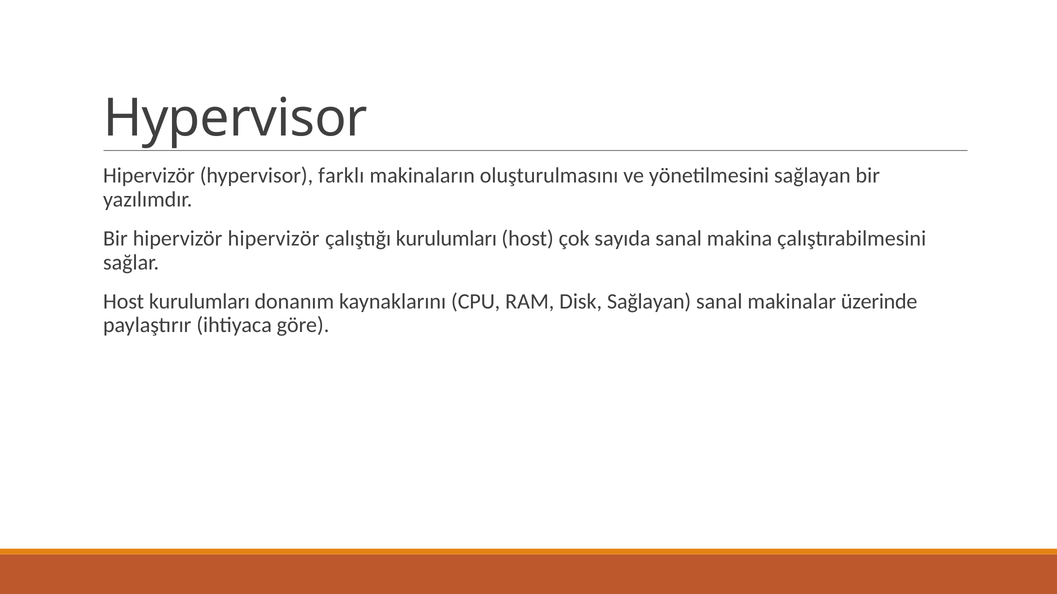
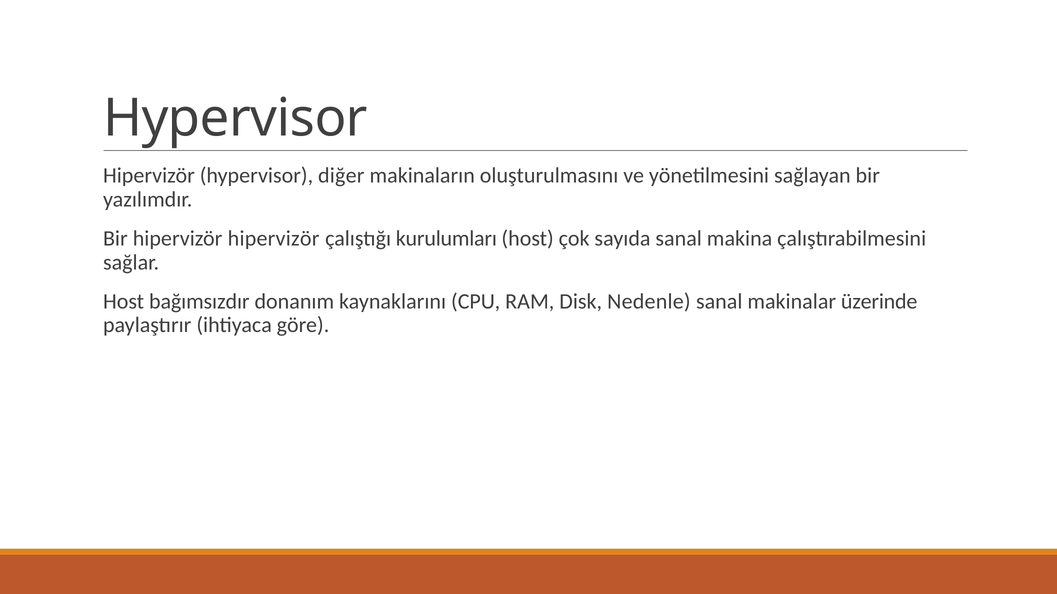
farklı: farklı -> diğer (341, 176)
Host kurulumları: kurulumları -> bağımsızdır (199, 302)
Disk Sağlayan: Sağlayan -> Nedenle (649, 302)
